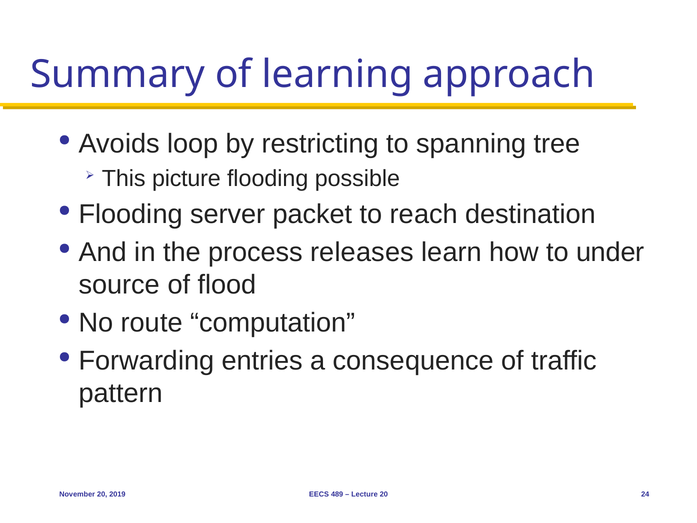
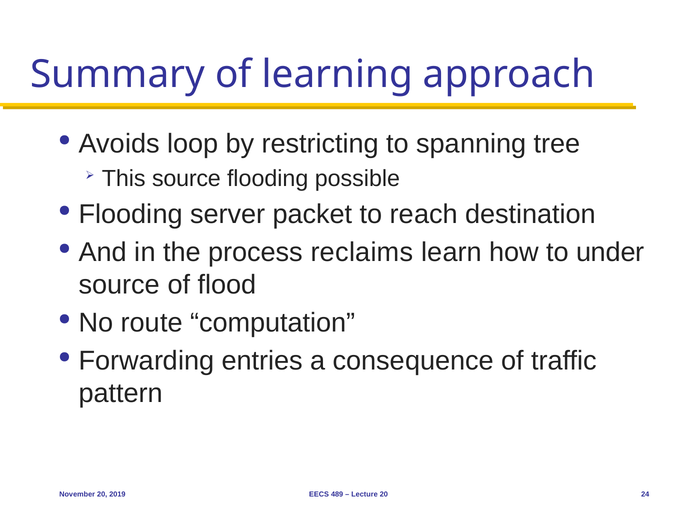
This picture: picture -> source (186, 178)
releases: releases -> reclaims (362, 252)
